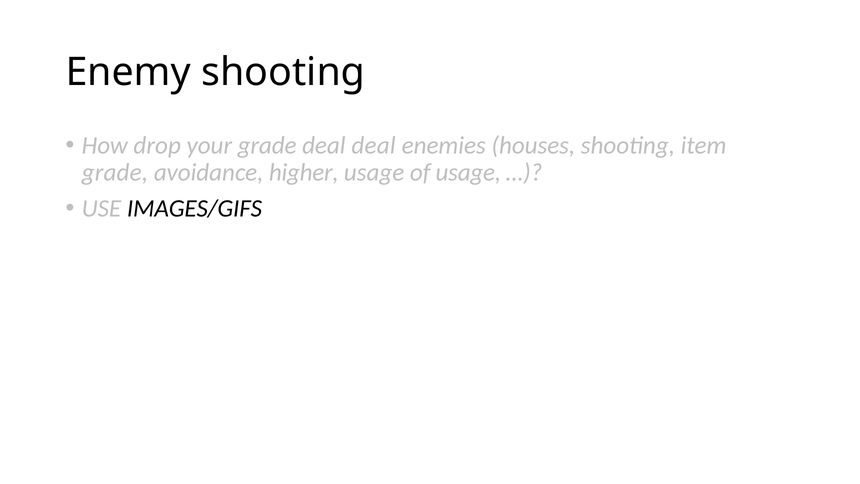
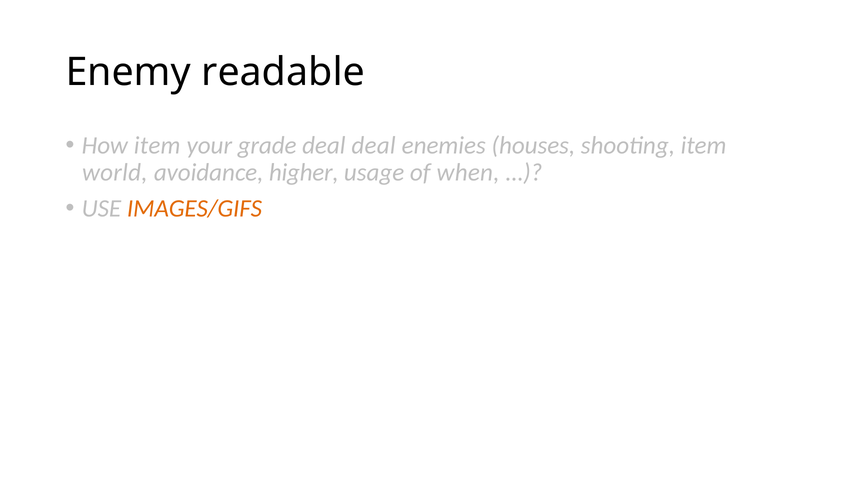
Enemy shooting: shooting -> readable (283, 72)
How drop: drop -> item (157, 145)
grade: grade -> world (115, 172)
of usage: usage -> when (468, 172)
IMAGES/GIFS colour: black -> orange (194, 209)
